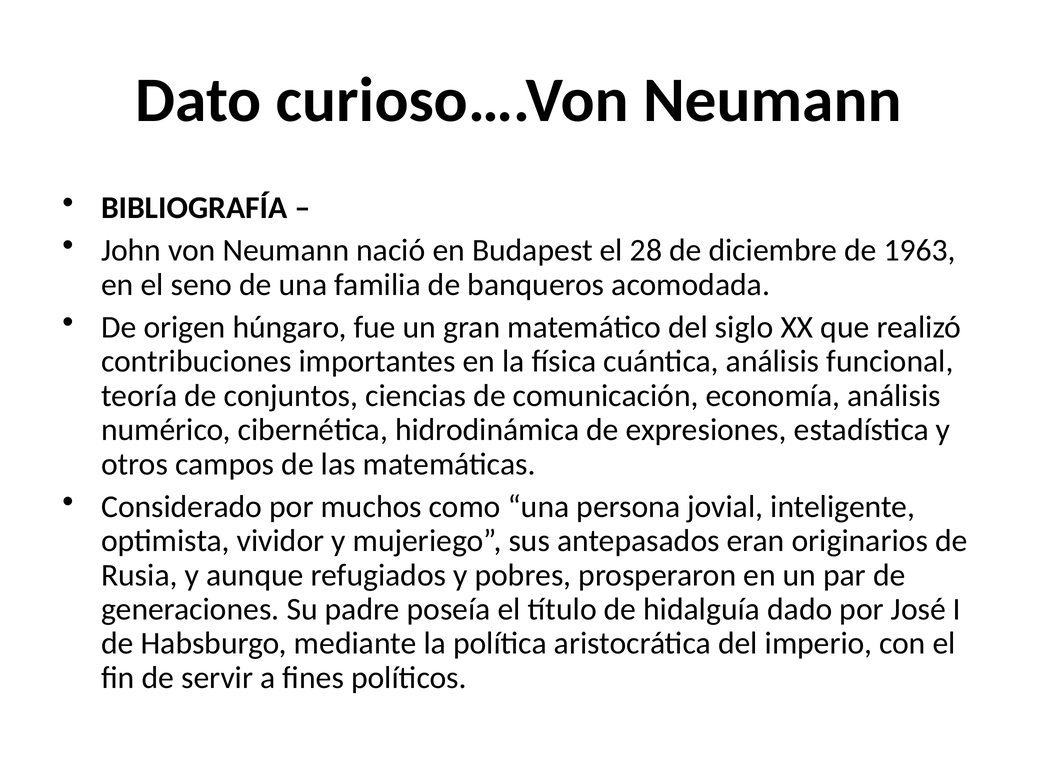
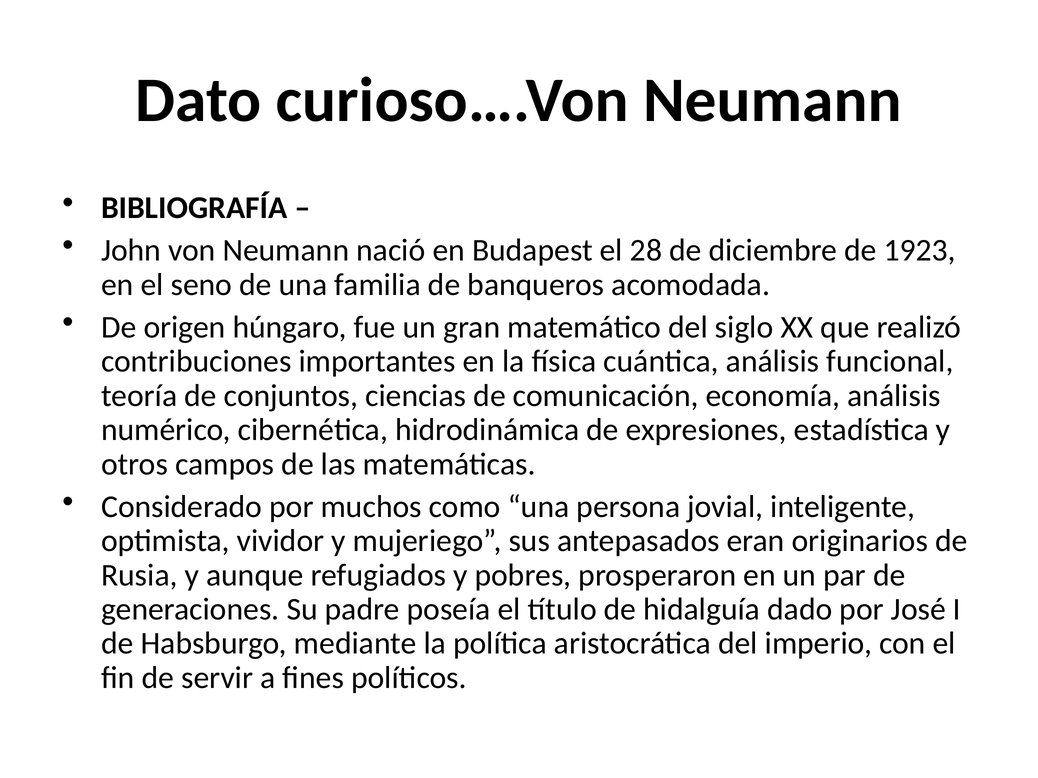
1963: 1963 -> 1923 (920, 251)
